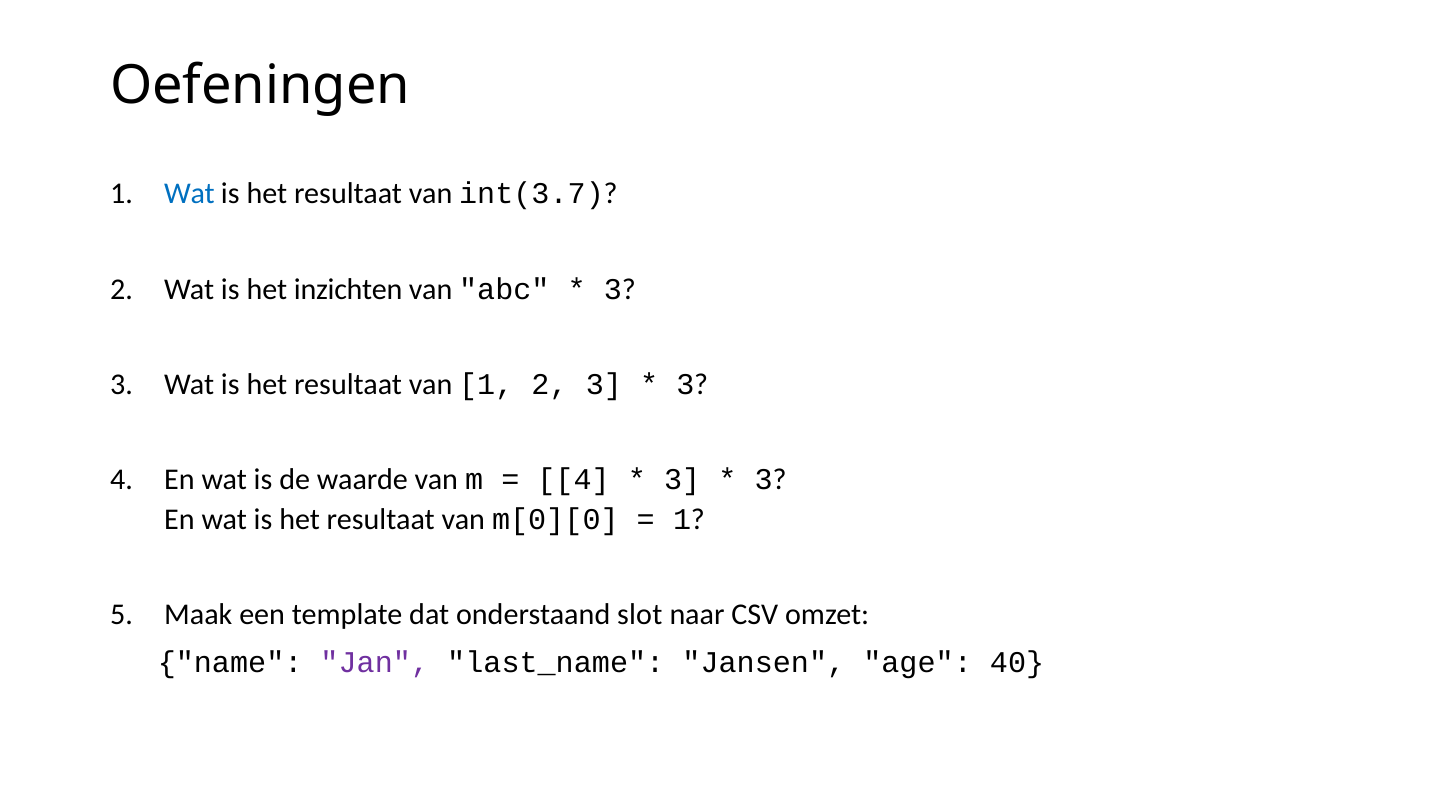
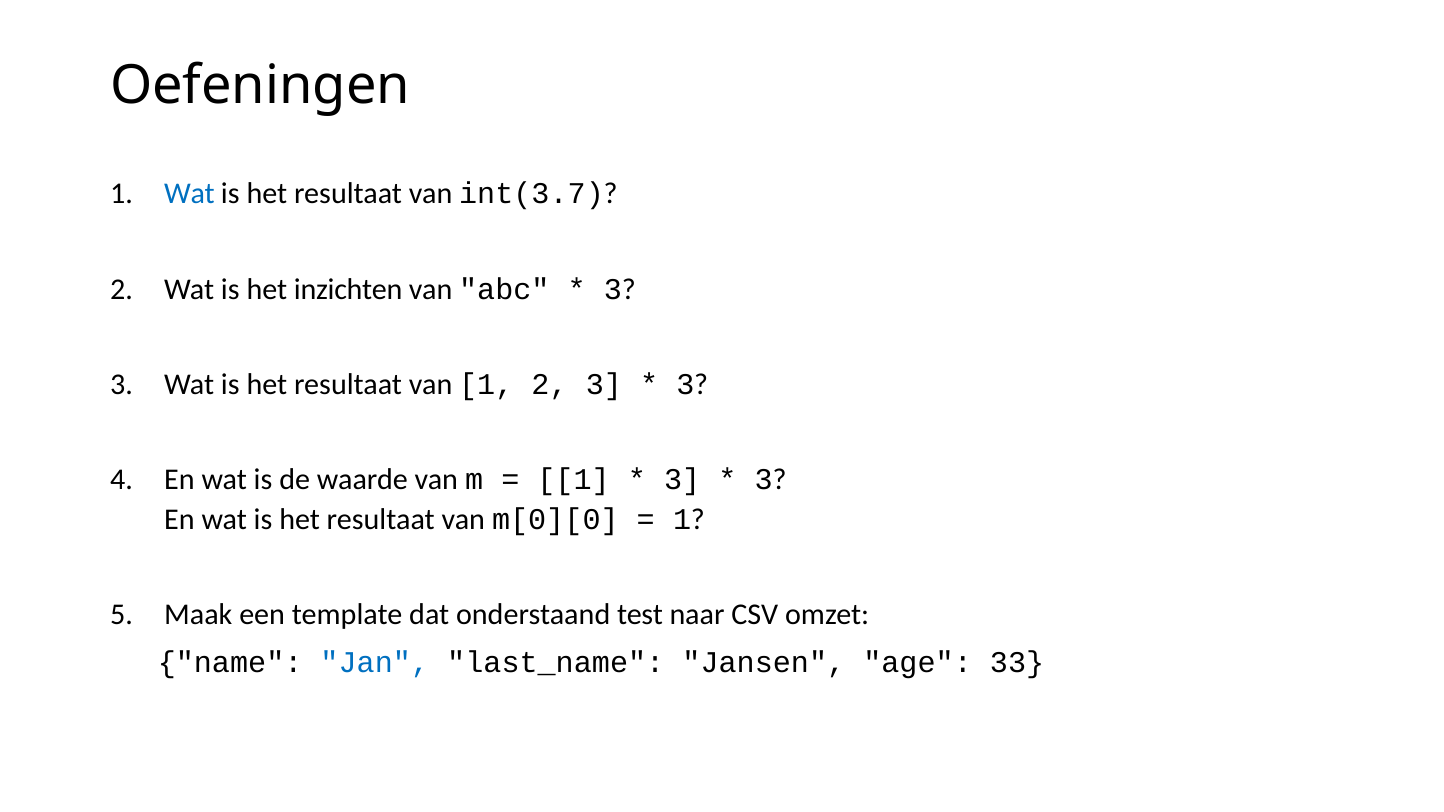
4: 4 -> 1 (574, 480)
slot: slot -> test (640, 615)
Jan colour: purple -> blue (375, 662)
40: 40 -> 33 (1017, 662)
